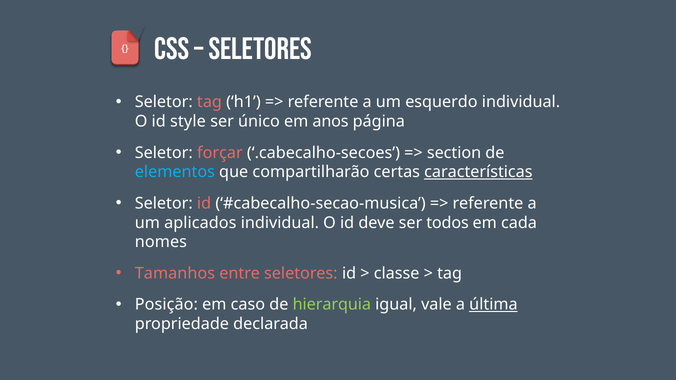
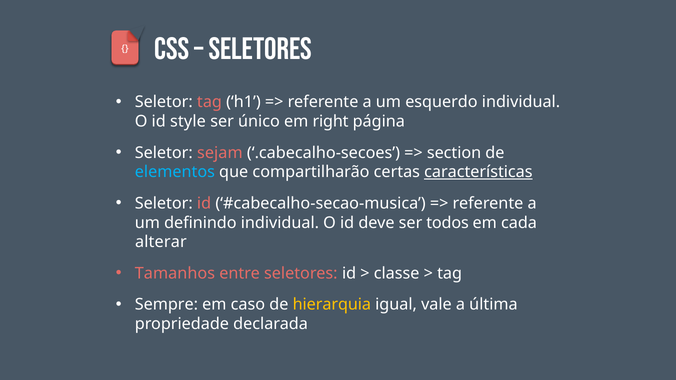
anos: anos -> right (331, 122)
forçar: forçar -> sejam (220, 153)
aplicados: aplicados -> definindo (200, 223)
nomes: nomes -> alterar (161, 242)
Posição: Posição -> Sempre (166, 305)
hierarquia colour: light green -> yellow (332, 305)
última underline: present -> none (493, 305)
